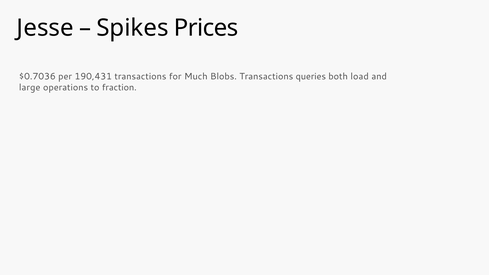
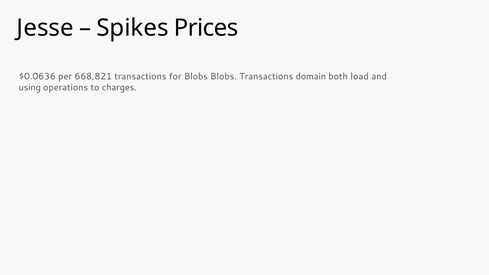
$0.7036: $0.7036 -> $0.0636 (37, 76)
190,431: 190,431 -> 668,821 (93, 76)
for Much: Much -> Blobs (196, 76)
queries: queries -> domain (311, 76)
large: large -> using (30, 87)
fraction: fraction -> charges (119, 87)
